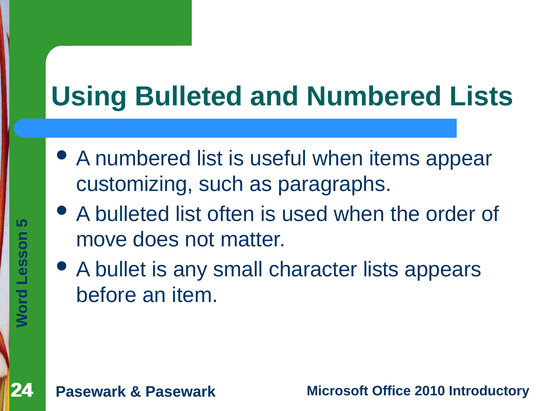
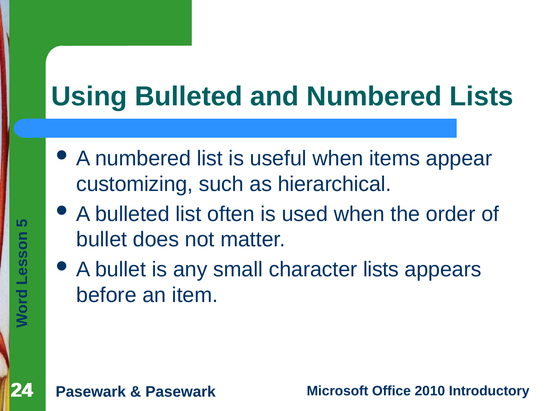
paragraphs: paragraphs -> hierarchical (335, 184)
move: move -> bullet (102, 240)
